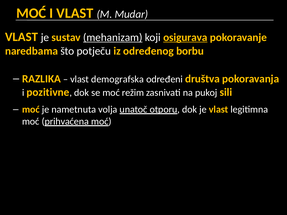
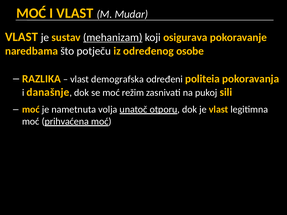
osigurava underline: present -> none (185, 37)
borbu: borbu -> osobe (190, 51)
društva: društva -> politeia (202, 79)
pozitivne: pozitivne -> današnje (48, 92)
